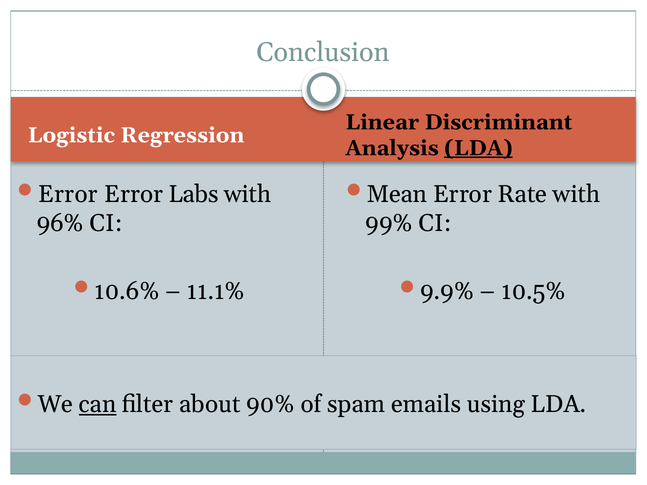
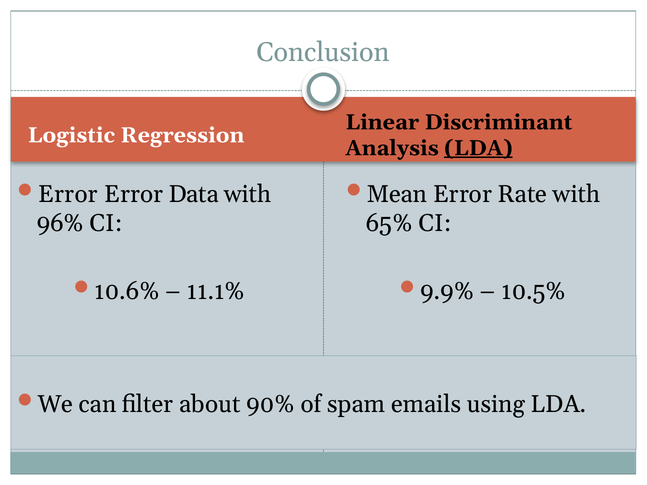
Labs: Labs -> Data (194, 194)
99%: 99% -> 65% (389, 223)
can underline: present -> none (98, 404)
